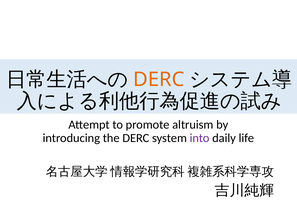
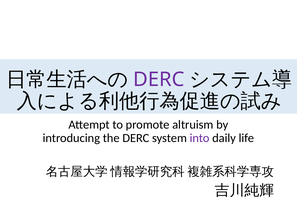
DERC colour: orange -> purple (159, 80)
